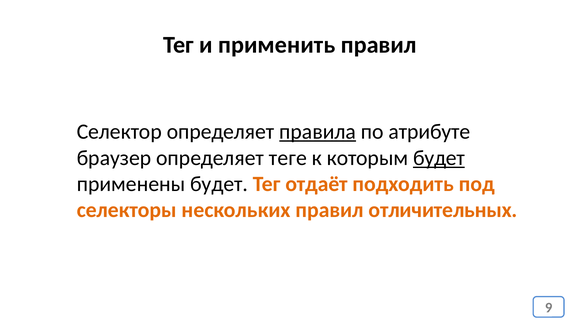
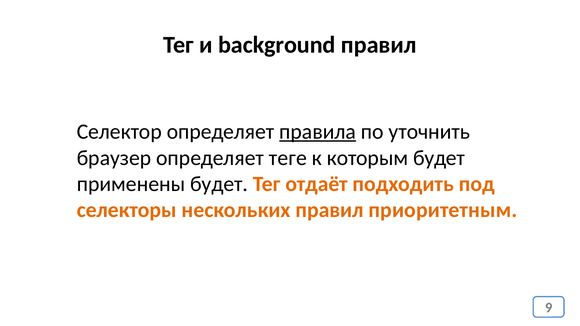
применить: применить -> background (277, 45)
атрибуте: атрибуте -> уточнить (429, 132)
будет underline: present -> none (439, 158)
отличительных: отличительных -> приоритетным (443, 210)
